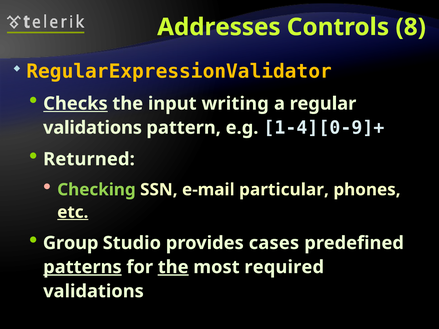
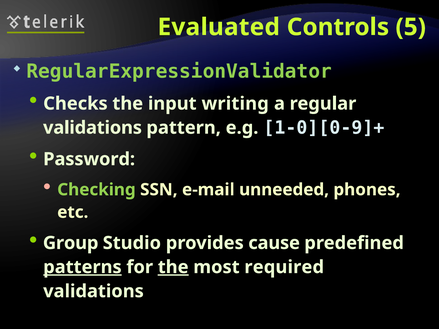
Addresses: Addresses -> Evaluated (219, 27)
8: 8 -> 5 (411, 27)
RegularExpressionValidator colour: yellow -> light green (179, 72)
Checks underline: present -> none (75, 104)
1-4][0-9]+: 1-4][0-9]+ -> 1-0][0-9]+ (324, 128)
Returned: Returned -> Password (89, 159)
particular: particular -> unneeded (284, 190)
etc underline: present -> none (73, 212)
cases: cases -> cause (274, 243)
